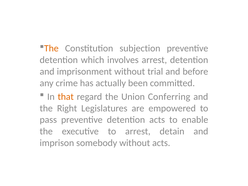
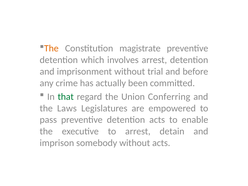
subjection: subjection -> magistrate (140, 48)
that colour: orange -> green (66, 97)
Right: Right -> Laws (67, 108)
